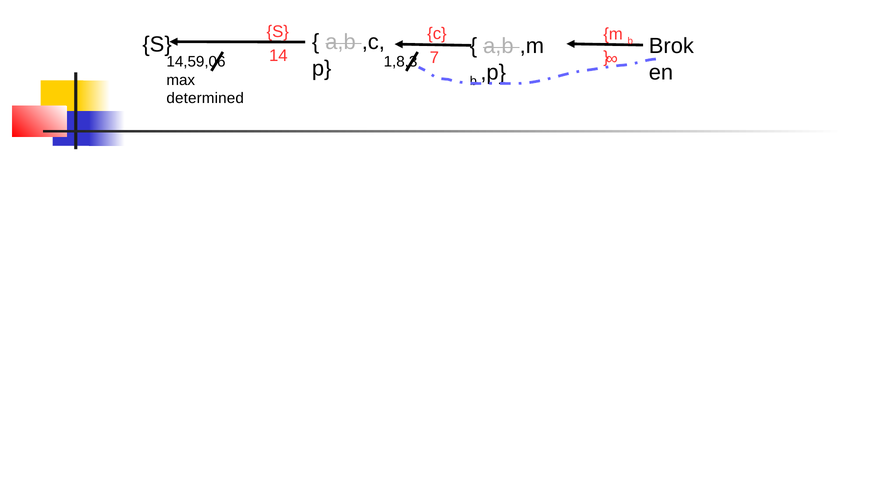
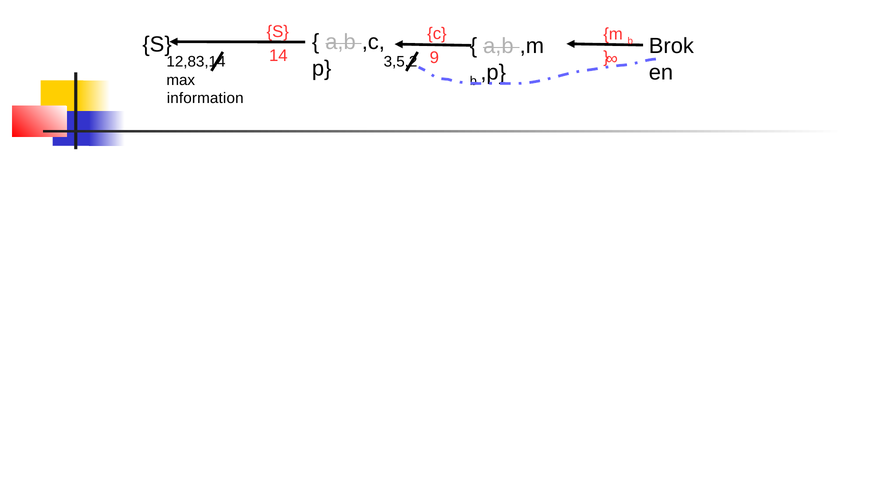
14,59,06: 14,59,06 -> 12,83,14 (196, 62)
1,8,3: 1,8,3 -> 3,5,2 (401, 62)
7: 7 -> 9 (434, 58)
determined: determined -> information (205, 98)
